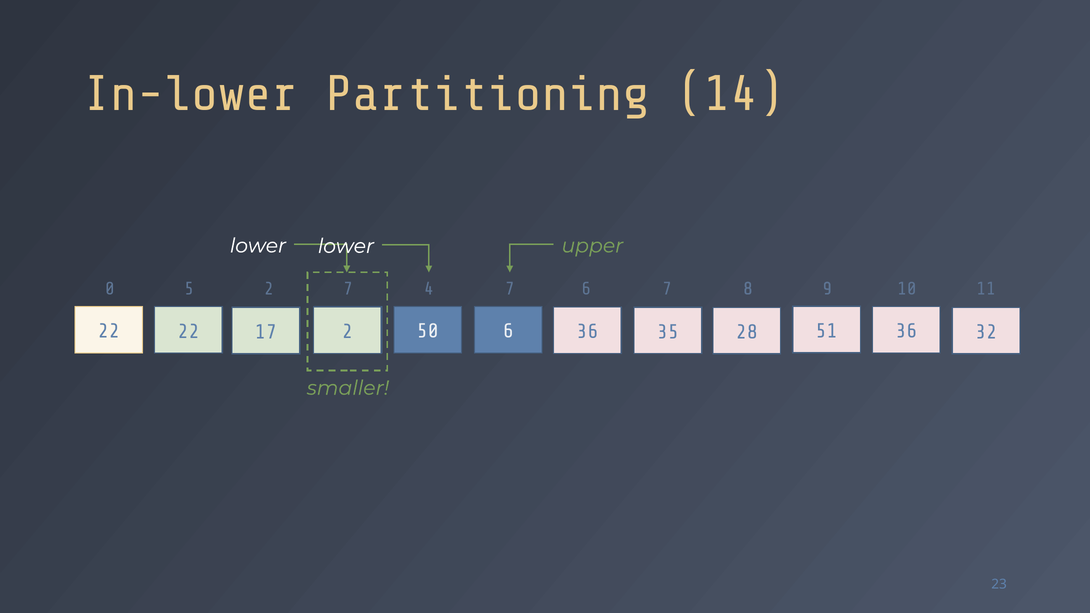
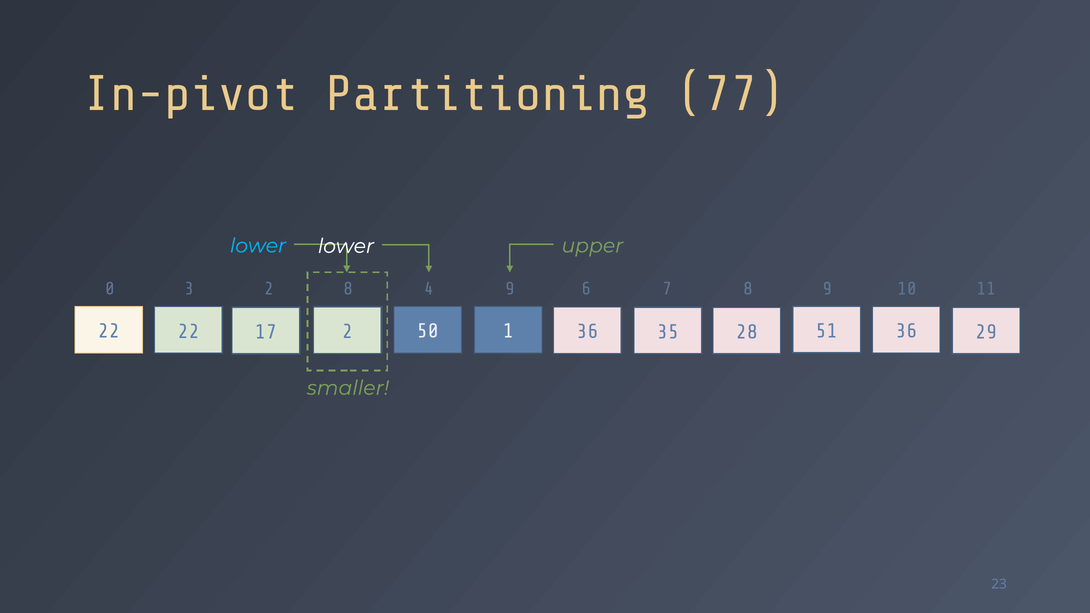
In-lower: In-lower -> In-pivot (191, 94)
14: 14 -> 77 (731, 94)
lower colour: white -> light blue (258, 246)
5: 5 -> 3 (189, 289)
2 7: 7 -> 8 (348, 289)
4 7: 7 -> 9 (510, 289)
6: 6 -> 1 (508, 331)
32: 32 -> 29 (986, 332)
